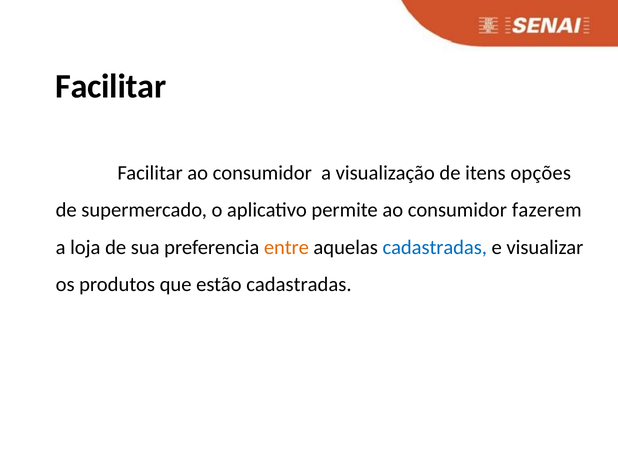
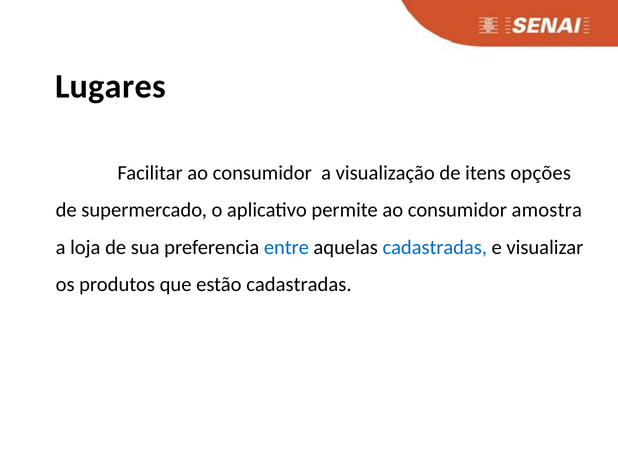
Facilitar: Facilitar -> Lugares (110, 87)
fazerem: fazerem -> amostra (547, 210)
entre colour: orange -> blue (286, 248)
